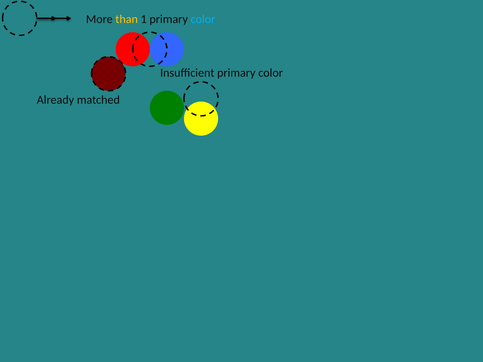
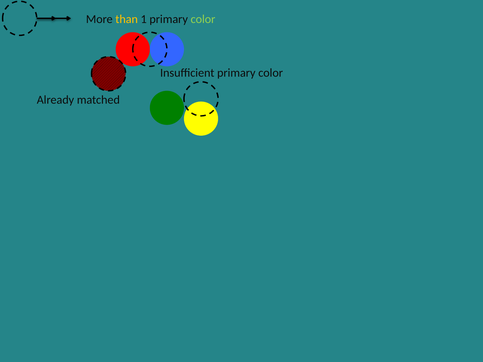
color colour: light blue -> light green (203, 19)
